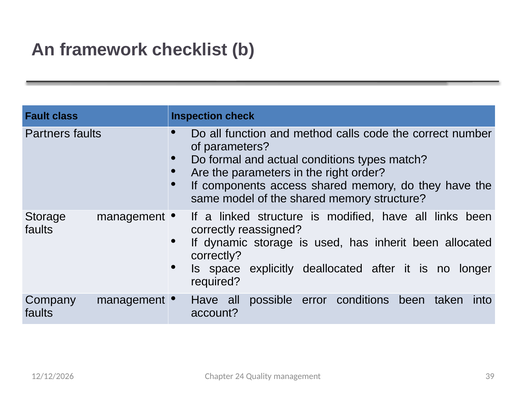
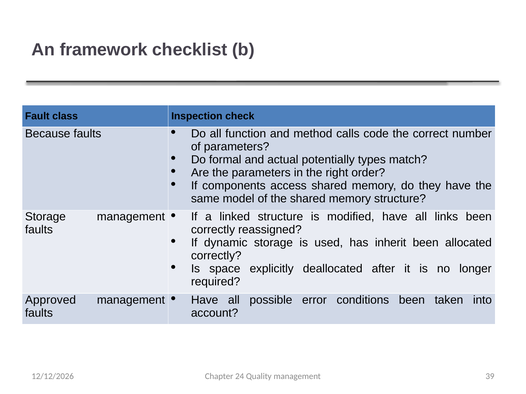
Partners: Partners -> Because (48, 134)
actual conditions: conditions -> potentially (328, 160)
Company: Company -> Approved (51, 300)
